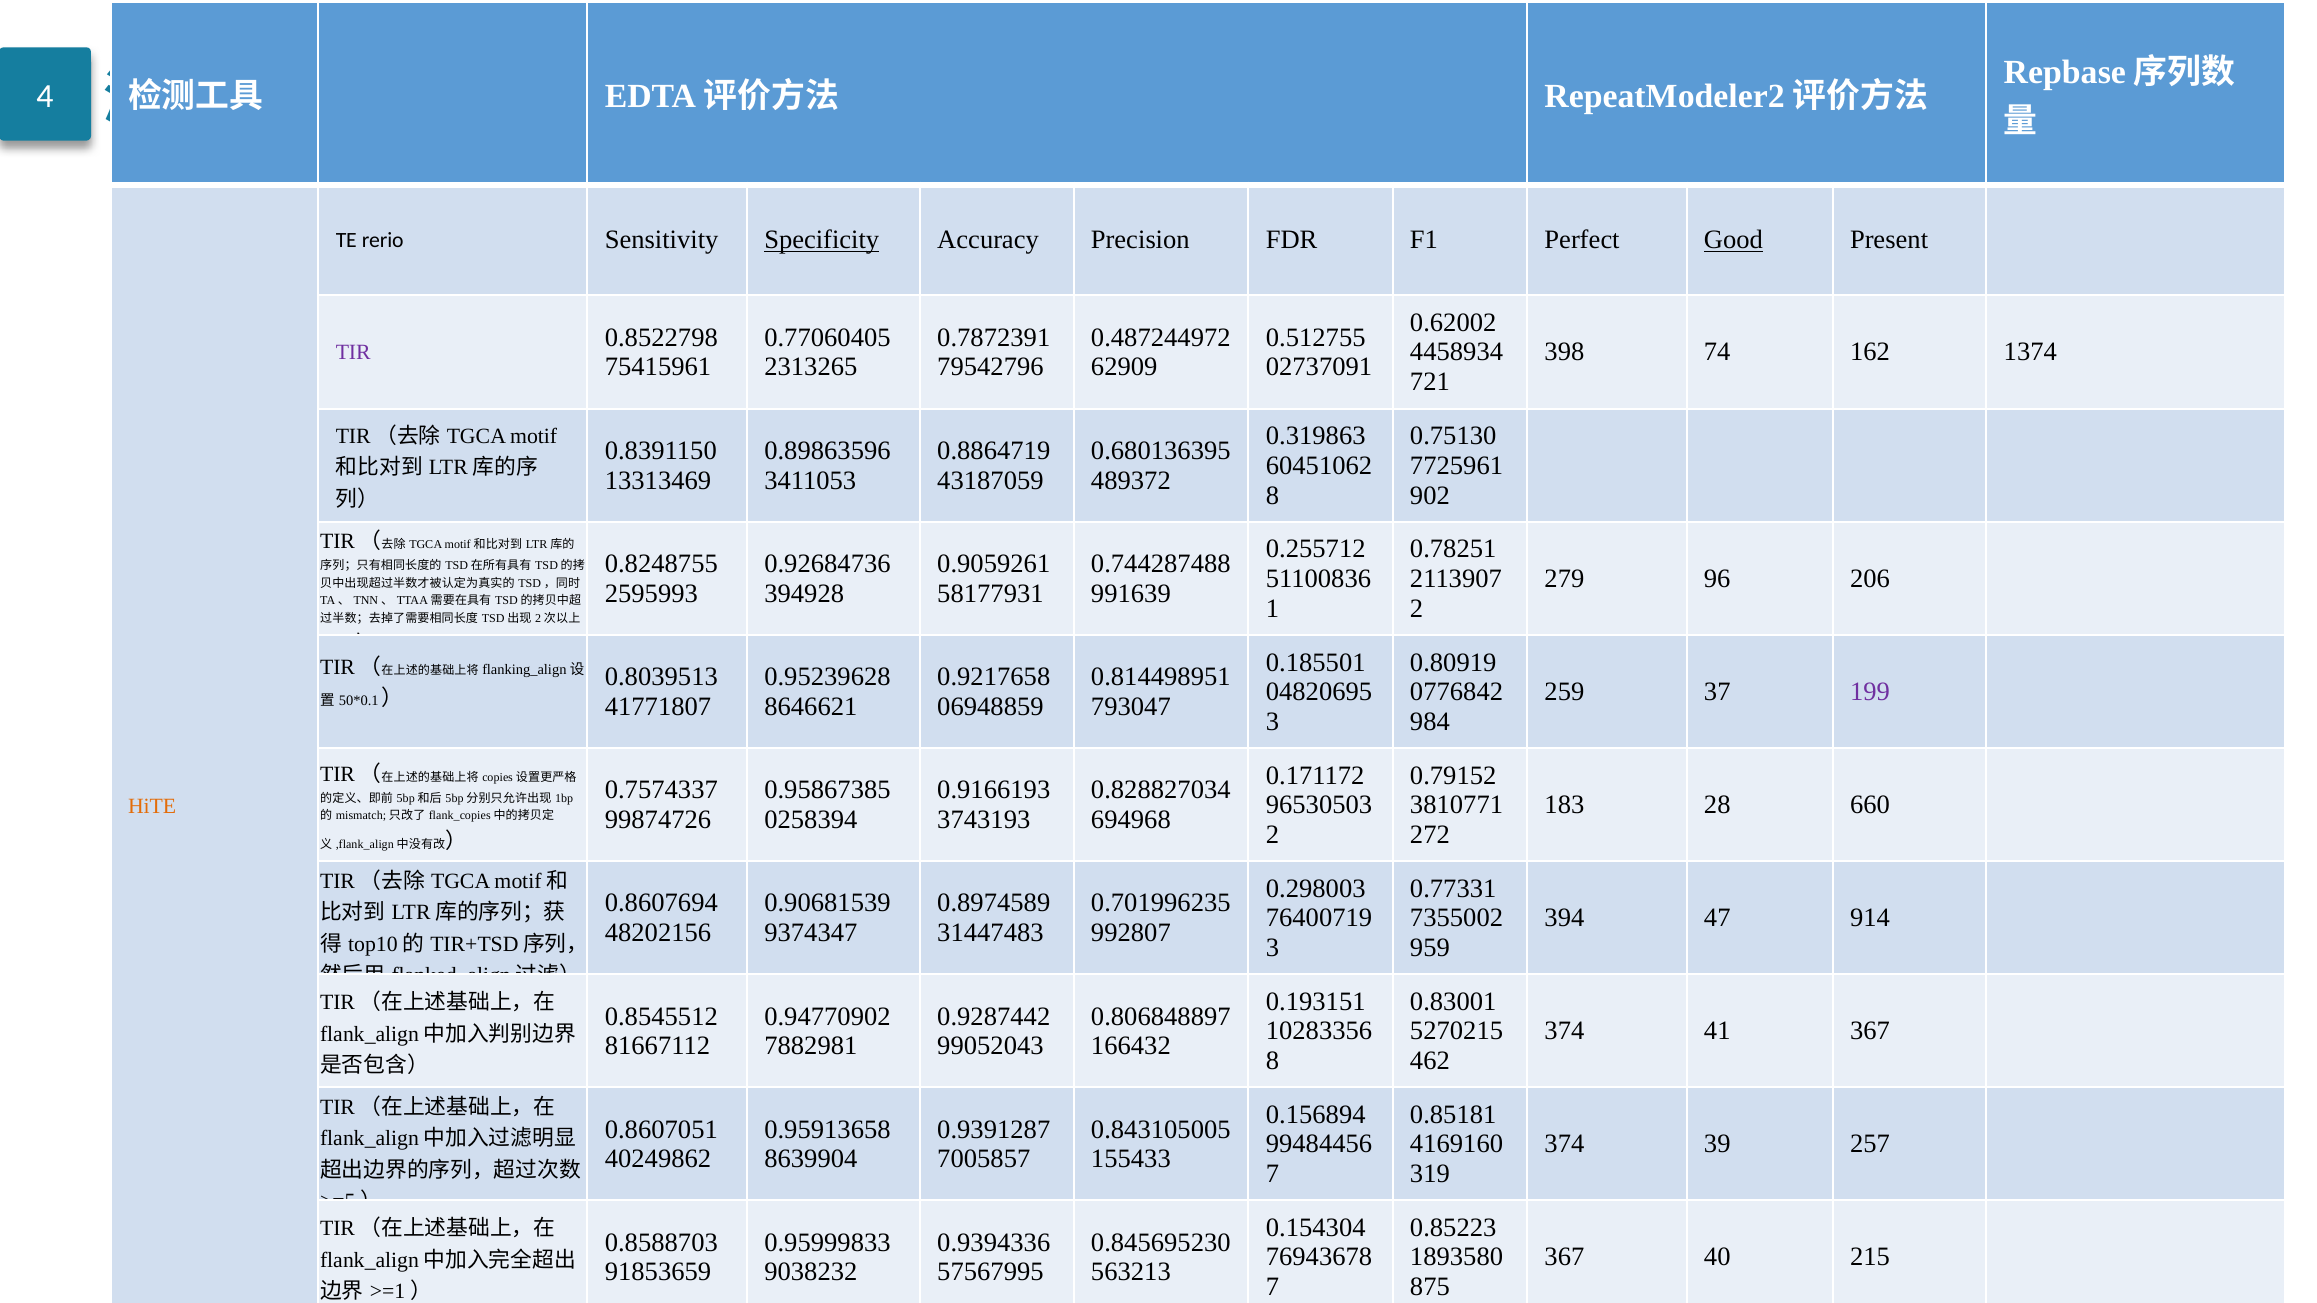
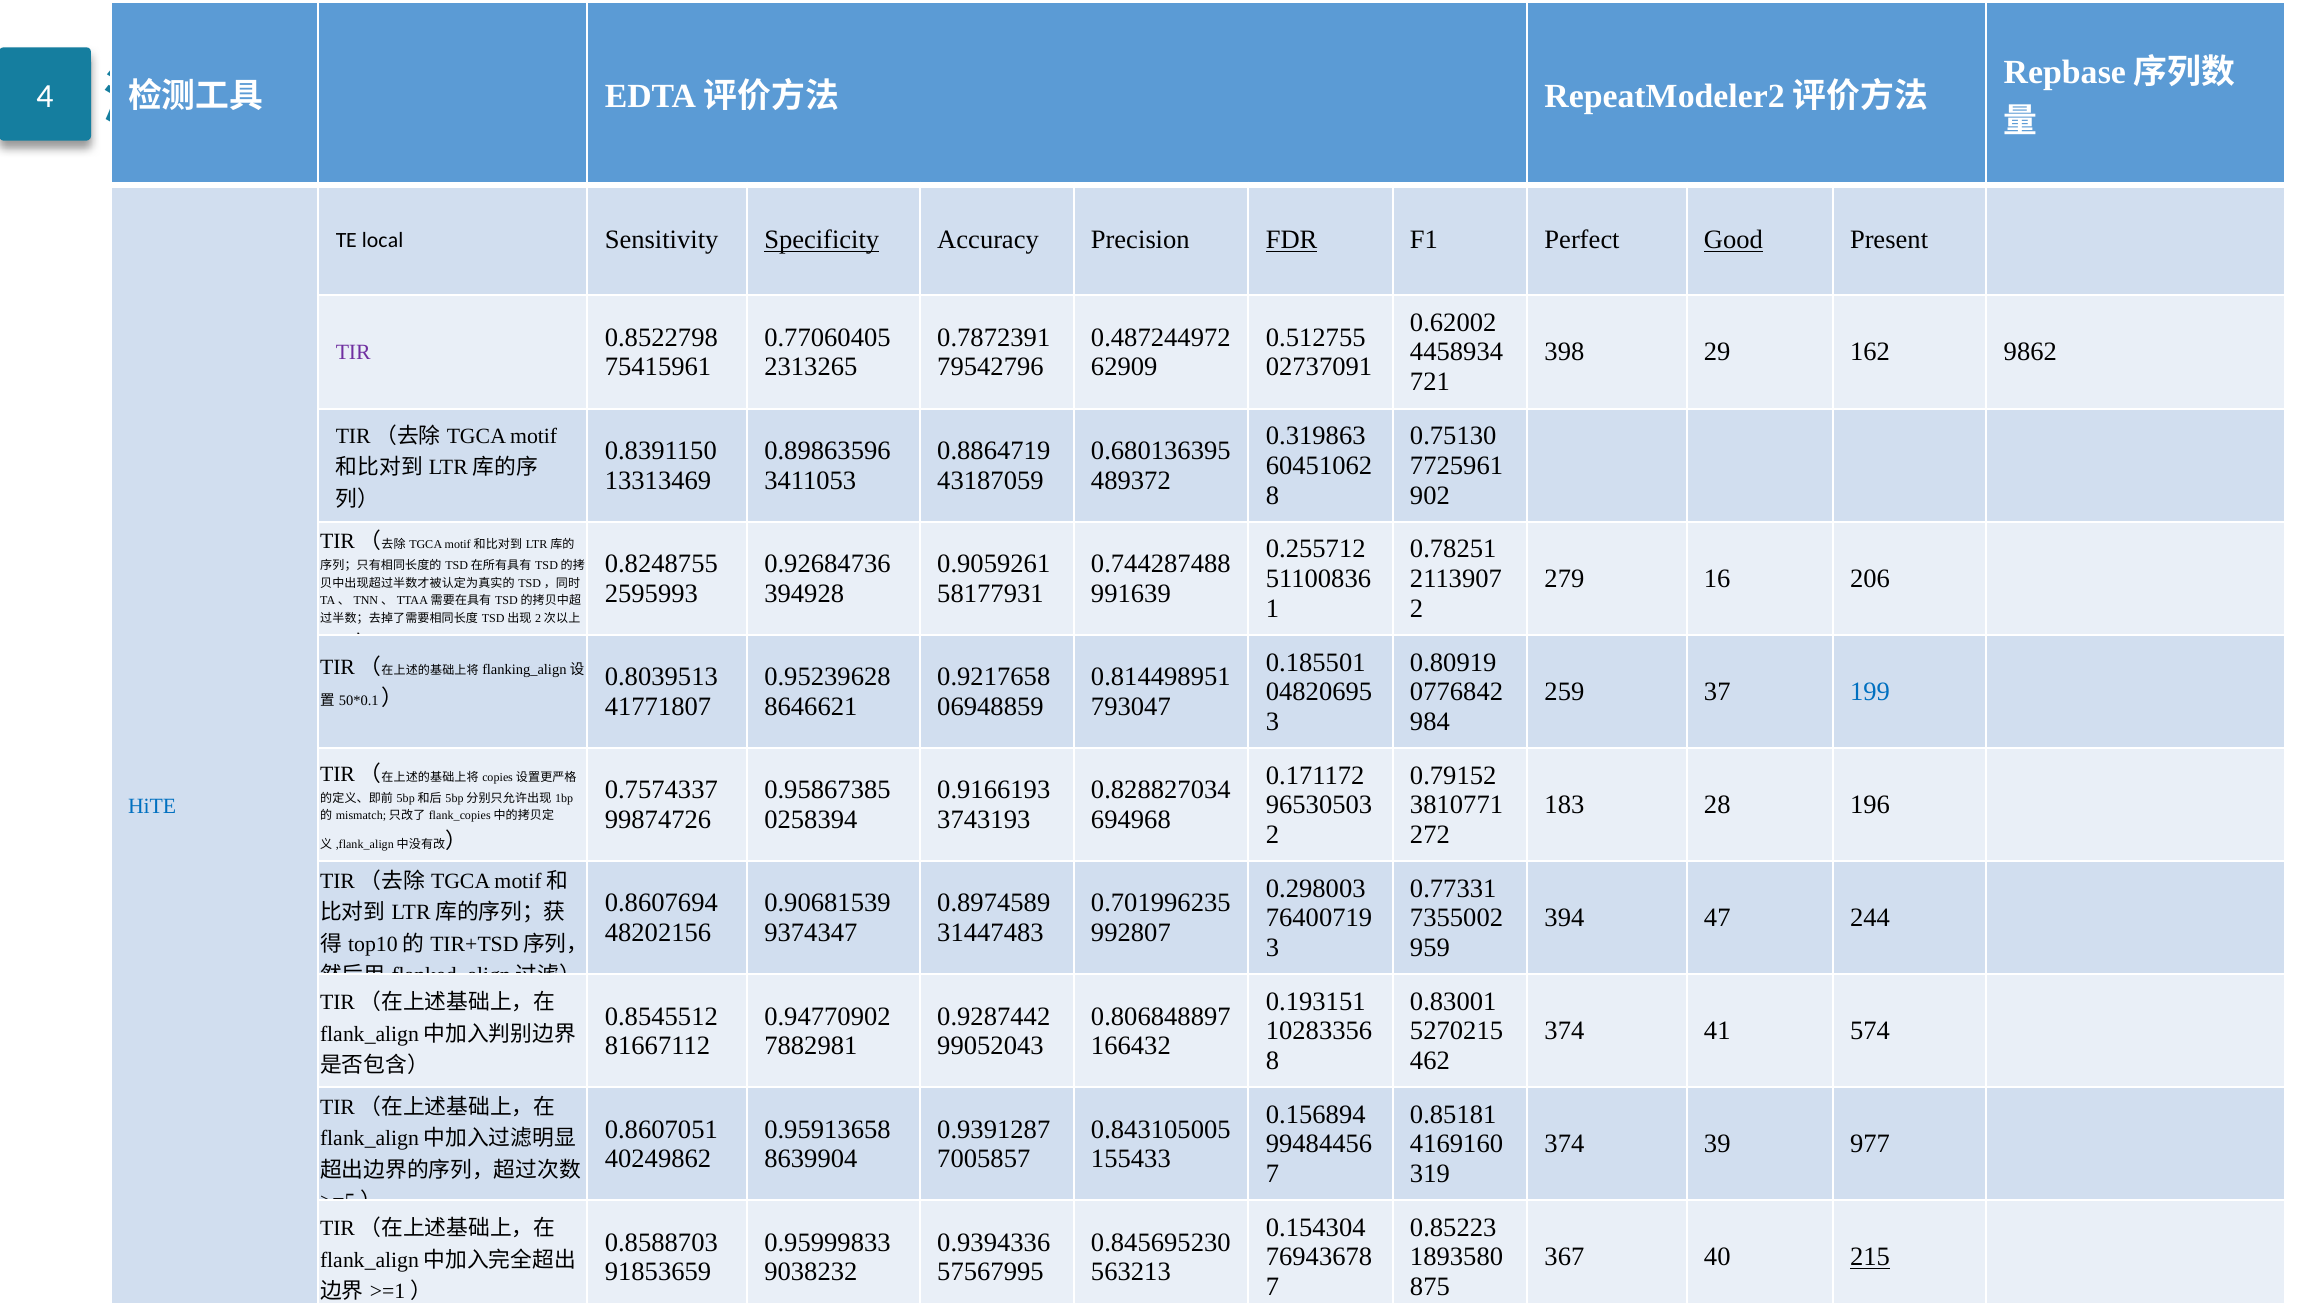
rerio: rerio -> local (383, 240)
FDR underline: none -> present (1292, 240)
74: 74 -> 29 (1717, 352)
1374: 1374 -> 9862 (2030, 352)
96: 96 -> 16 (1717, 579)
199 colour: purple -> blue (1870, 692)
660: 660 -> 196 (1870, 805)
HiTE colour: orange -> blue (152, 806)
914: 914 -> 244 (1870, 918)
41 367: 367 -> 574 (1870, 1031)
257: 257 -> 977 (1870, 1144)
215 underline: none -> present (1870, 1257)
